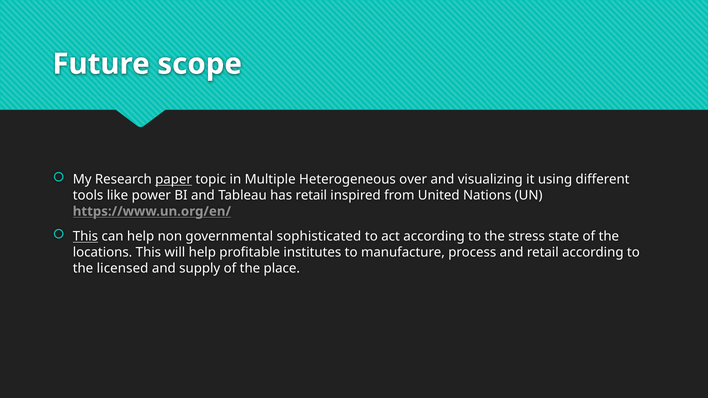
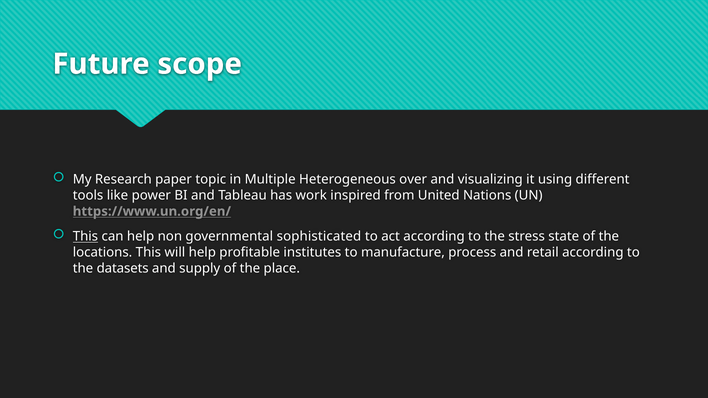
paper underline: present -> none (174, 180)
has retail: retail -> work (311, 196)
licensed: licensed -> datasets (123, 268)
